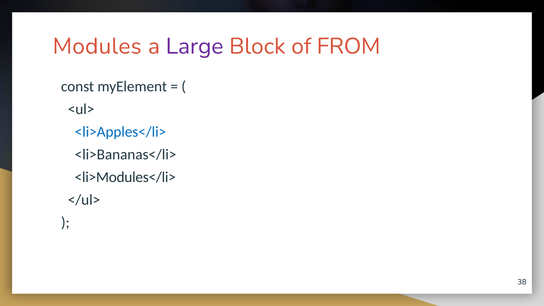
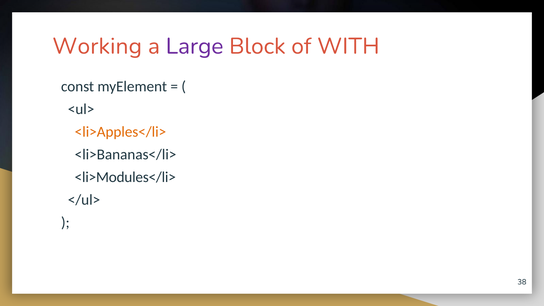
Modules: Modules -> Working (97, 46)
FROM: FROM -> WITH (348, 46)
<li>Apples</li> colour: blue -> orange (120, 132)
